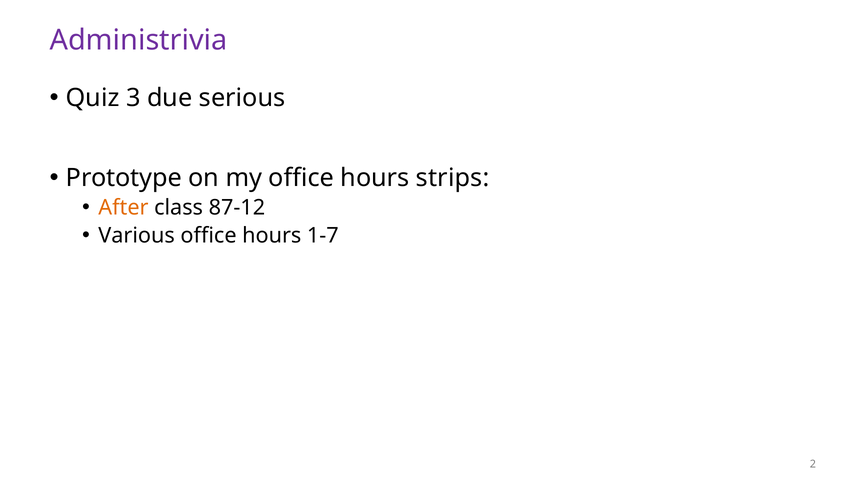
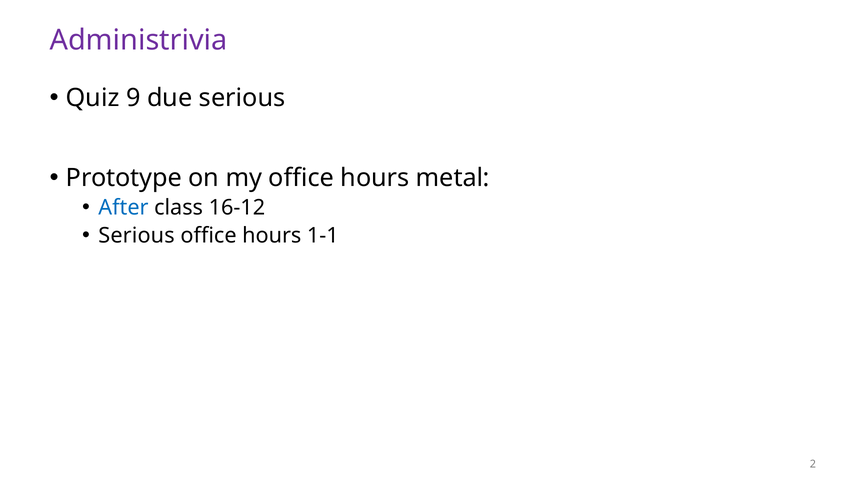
3: 3 -> 9 (133, 98)
strips: strips -> metal (453, 178)
After colour: orange -> blue (123, 208)
87-12: 87-12 -> 16-12 (237, 208)
Various: Various -> Serious (137, 235)
1-7: 1-7 -> 1-1 (323, 235)
